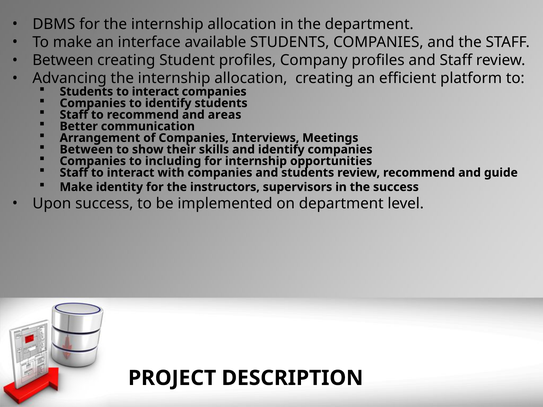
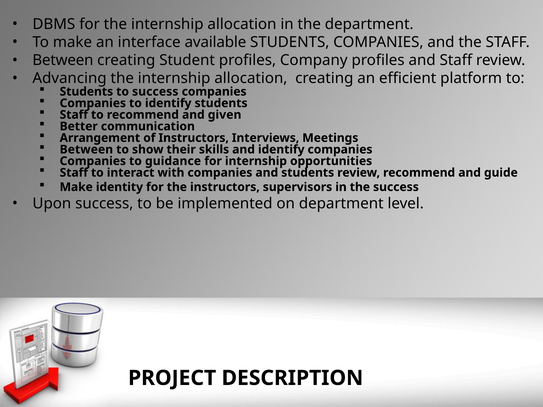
Students to interact: interact -> success (155, 92)
areas: areas -> given (225, 115)
of Companies: Companies -> Instructors (194, 138)
including: including -> guidance (173, 161)
